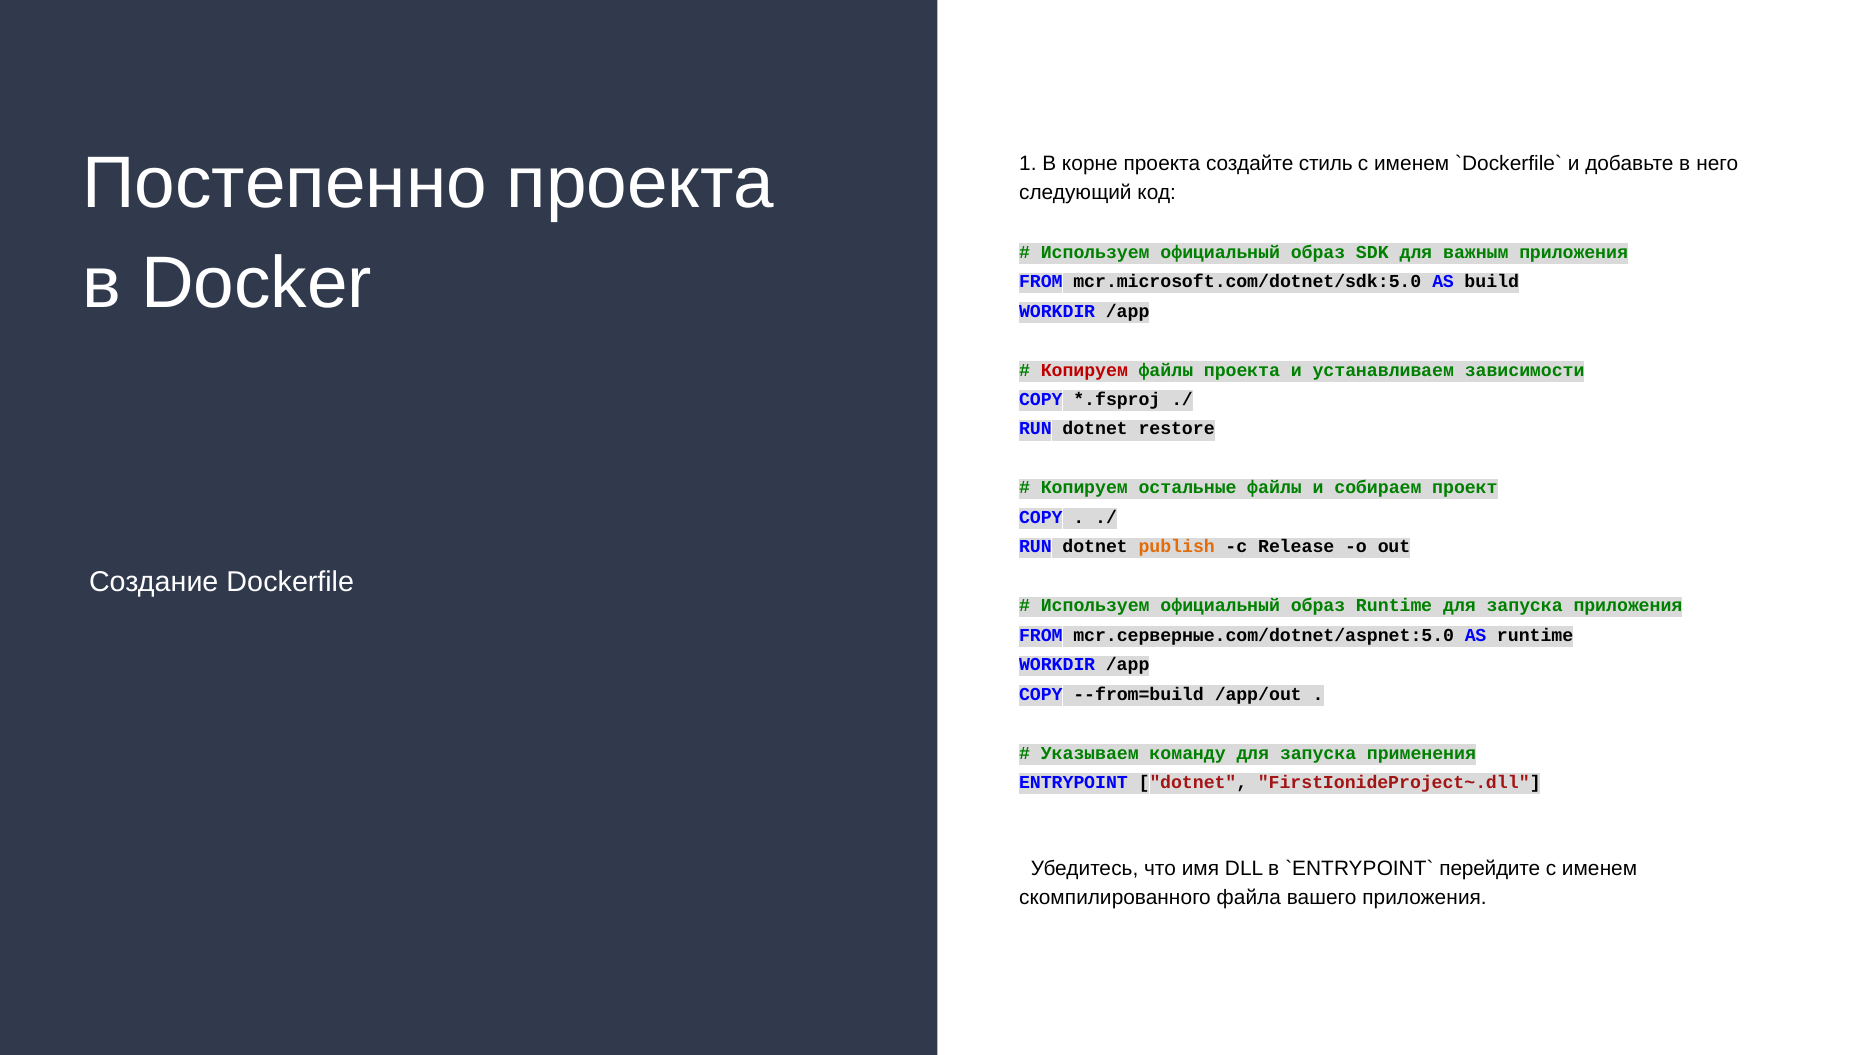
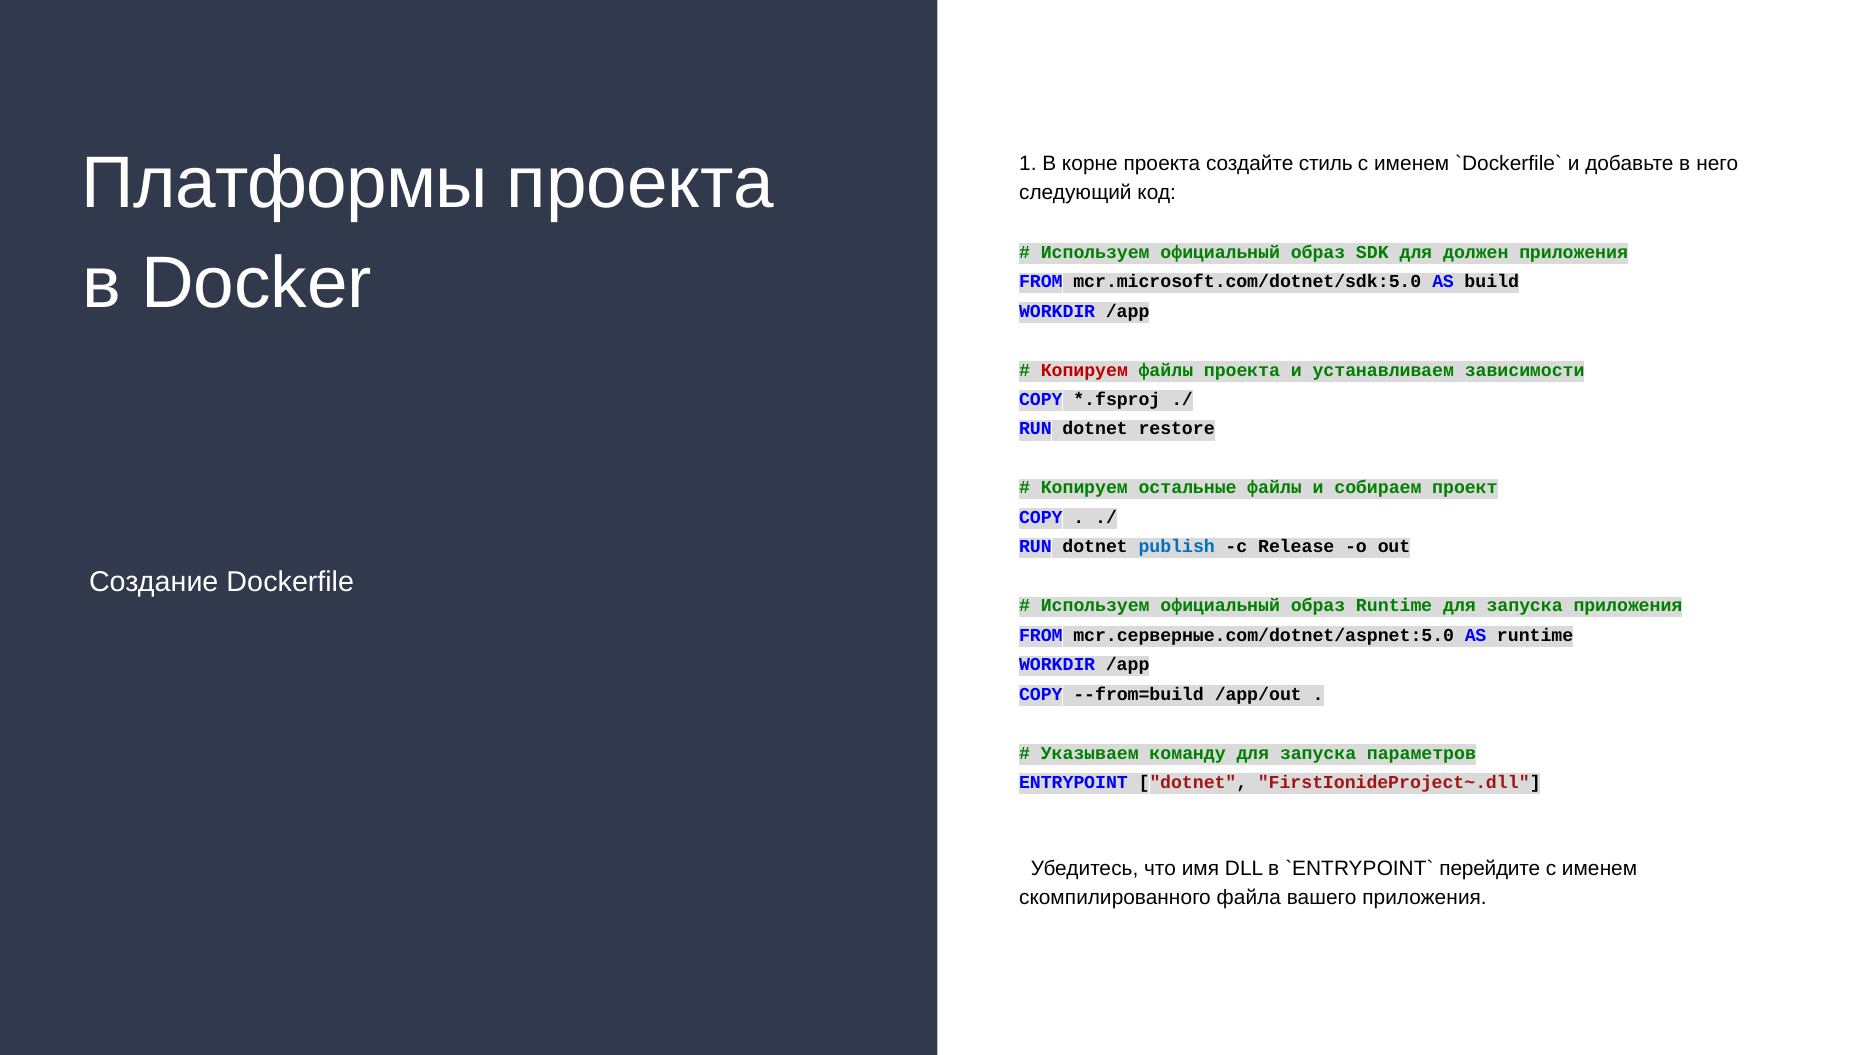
Постепенно: Постепенно -> Платформы (285, 183)
важным: важным -> должен (1476, 252)
publish colour: orange -> blue (1177, 547)
применения: применения -> параметров (1421, 753)
